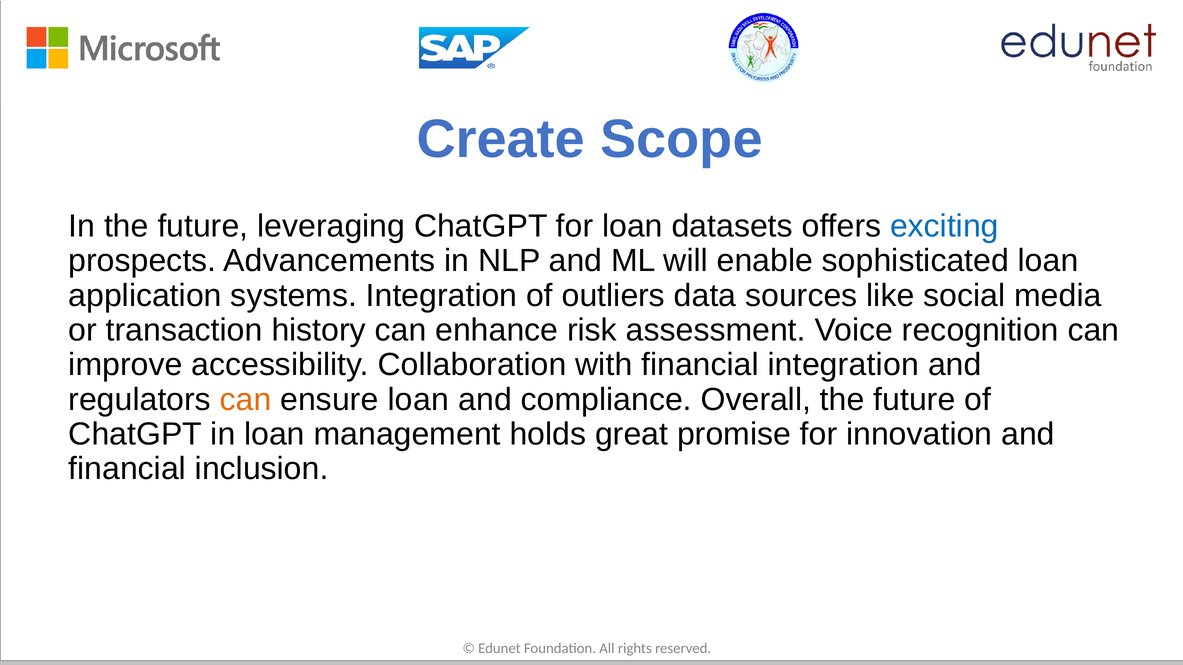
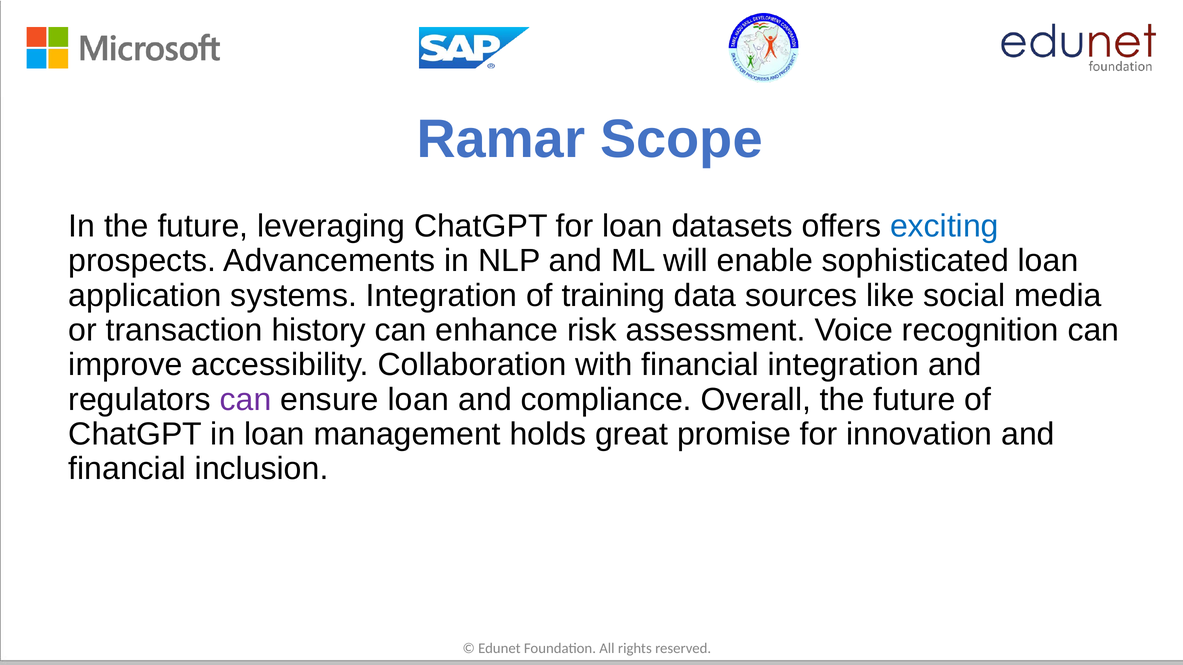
Create: Create -> Ramar (501, 139)
outliers: outliers -> training (614, 296)
can colour: orange -> purple (246, 400)
